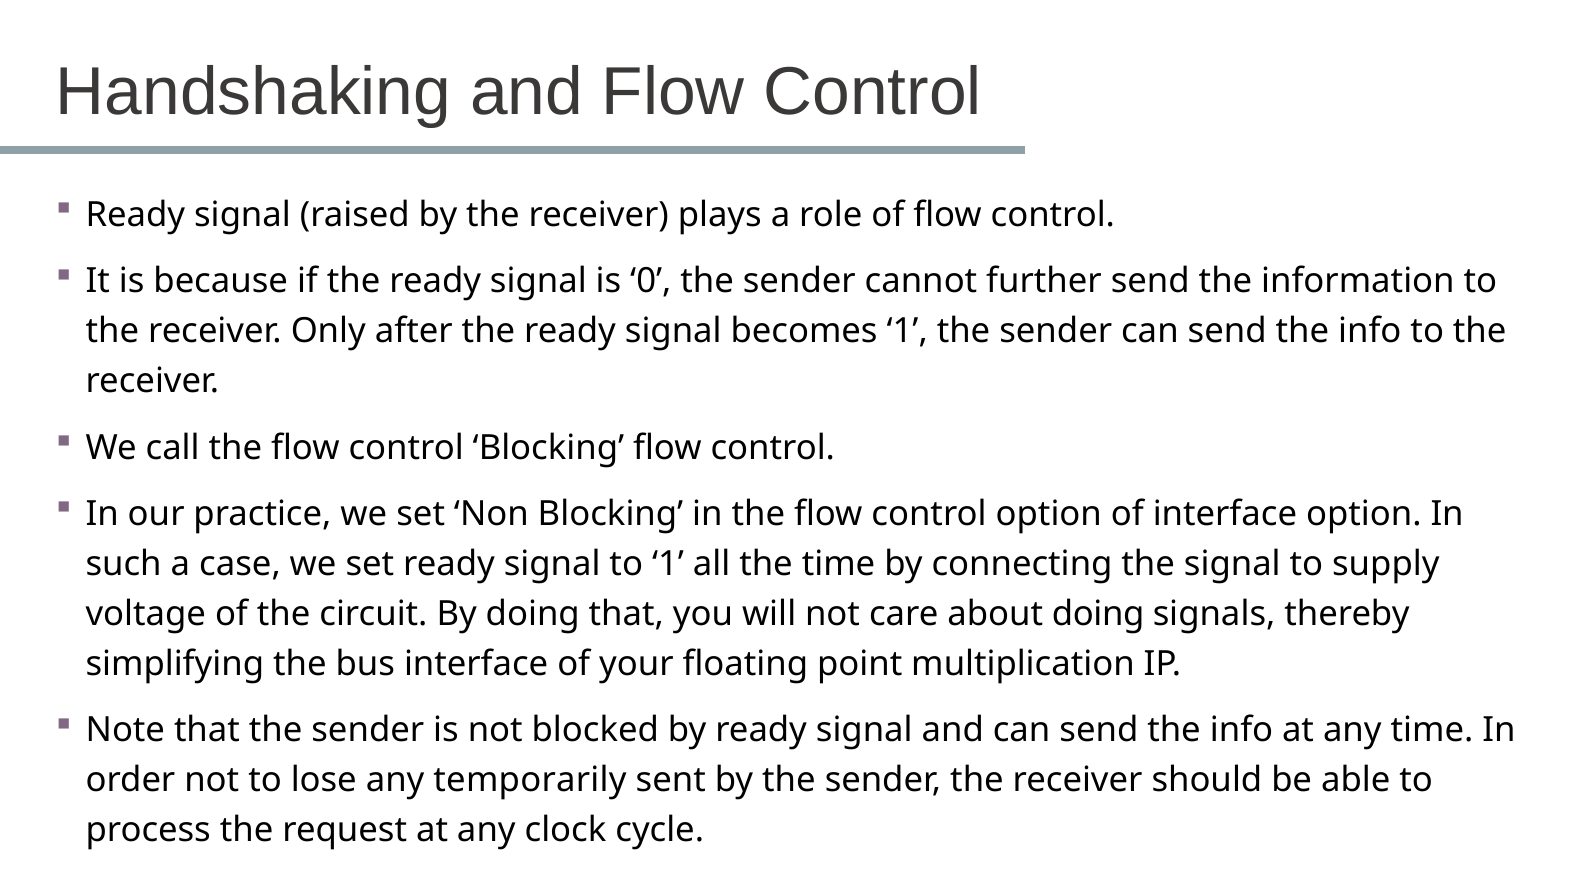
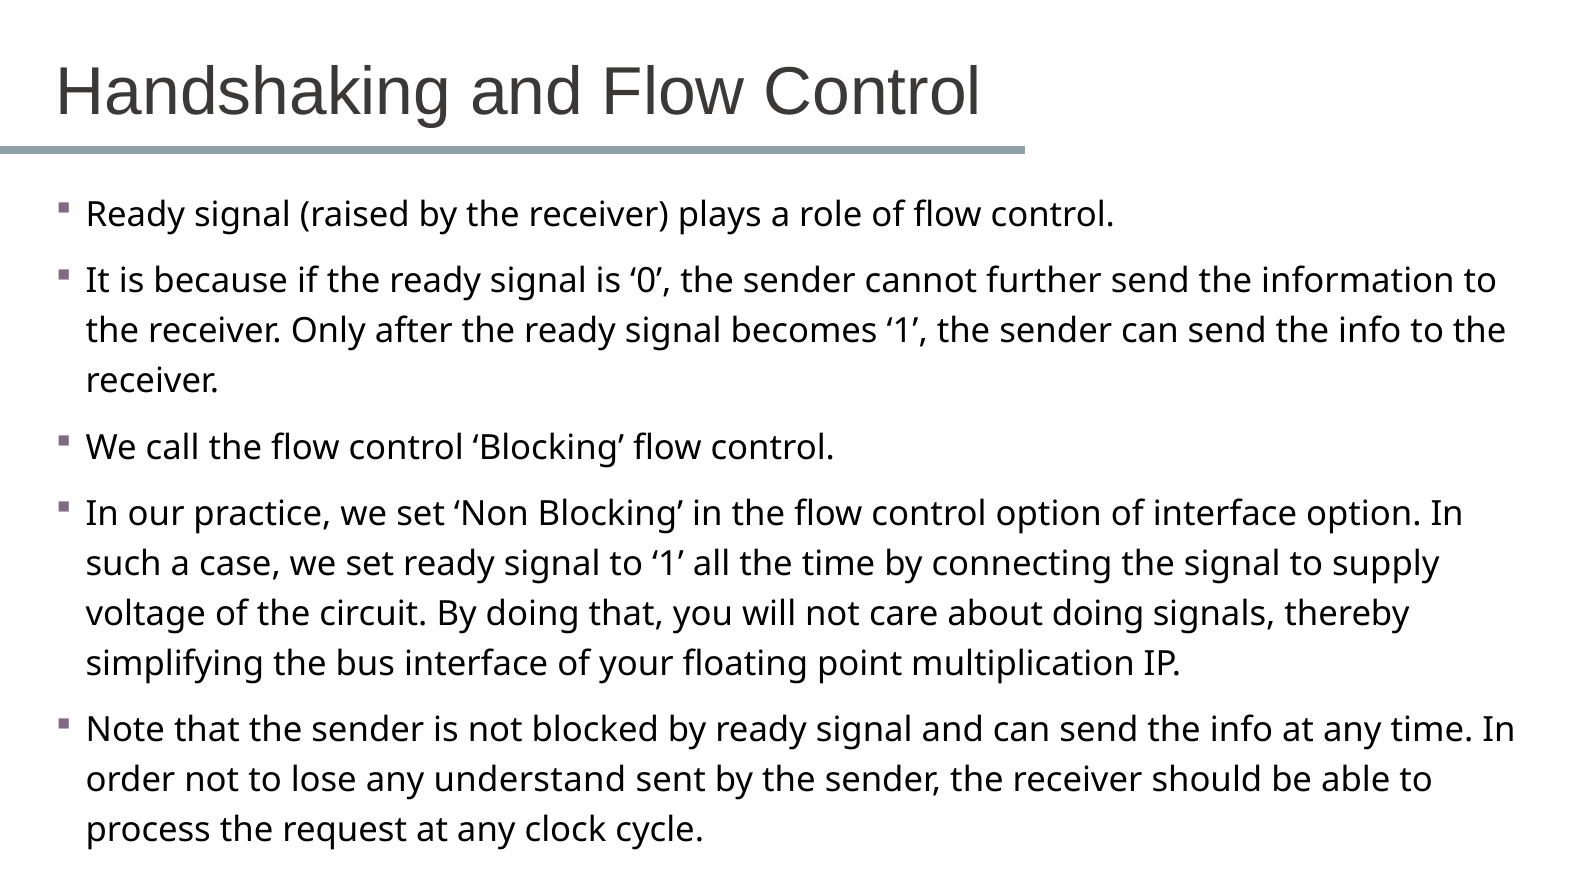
temporarily: temporarily -> understand (530, 780)
